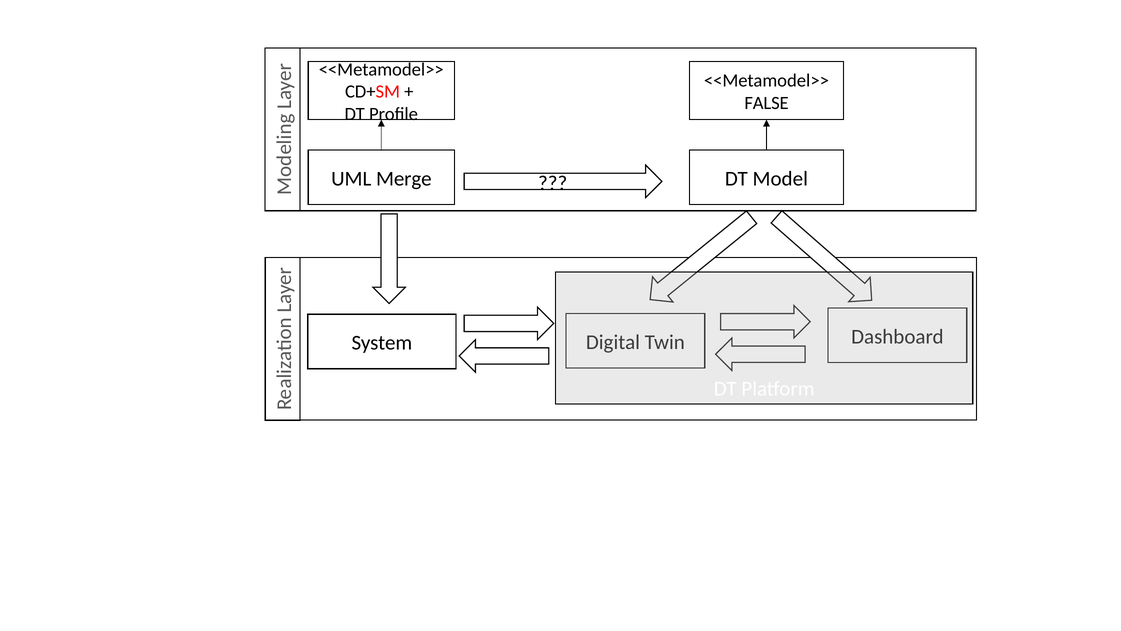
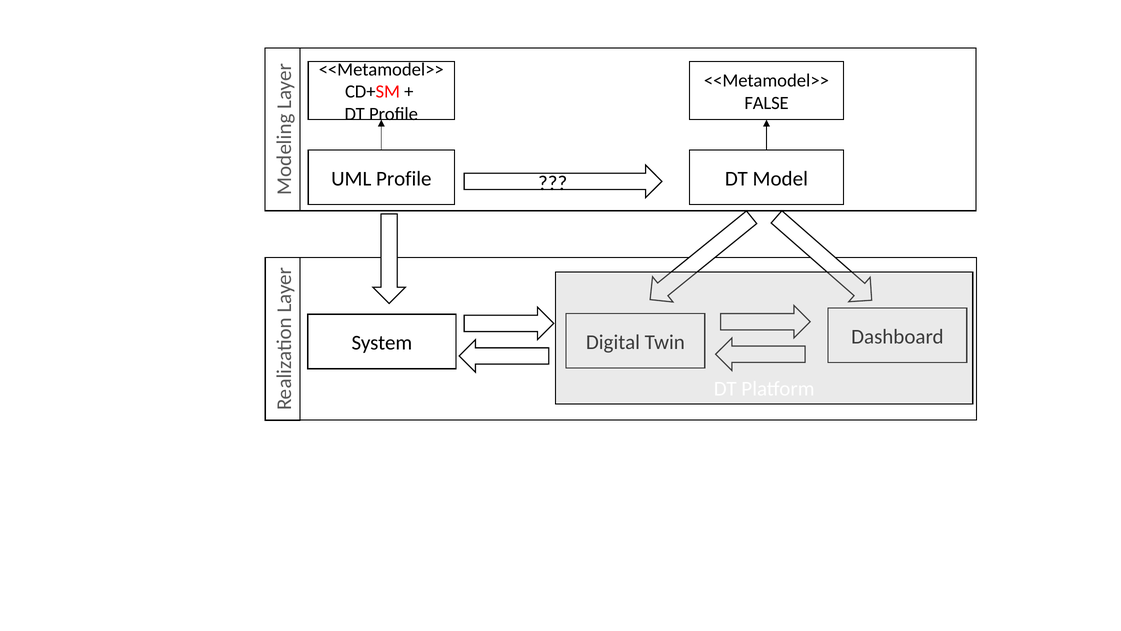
UML Merge: Merge -> Profile (404, 179)
